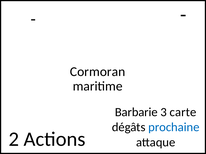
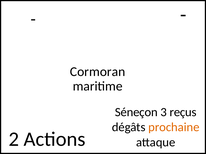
Barbarie: Barbarie -> Séneçon (136, 113)
carte: carte -> reçus (183, 113)
prochaine colour: blue -> orange (174, 128)
